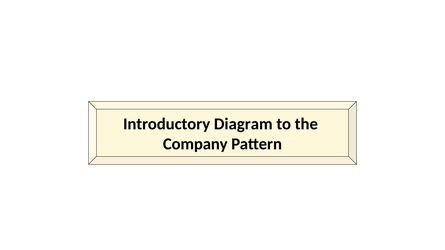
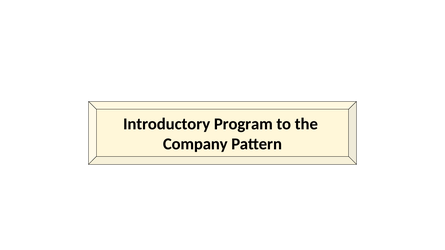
Diagram: Diagram -> Program (243, 124)
